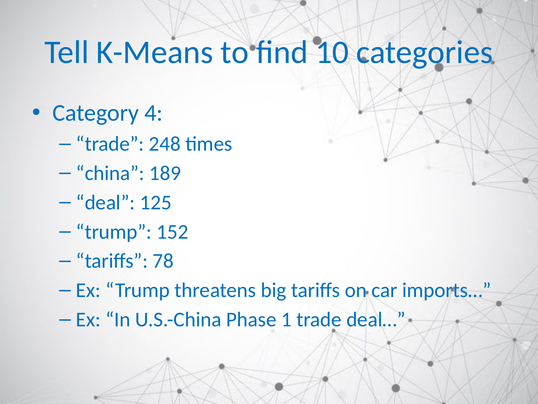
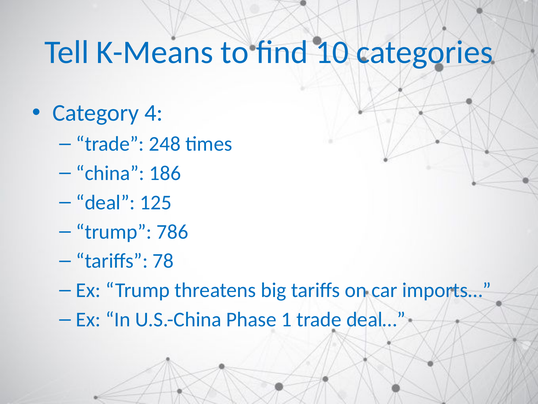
189: 189 -> 186 (165, 173)
152: 152 -> 786 (172, 231)
